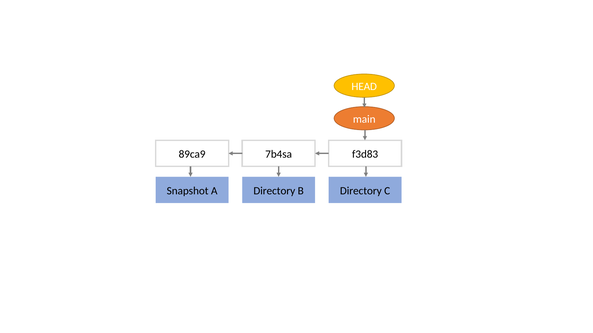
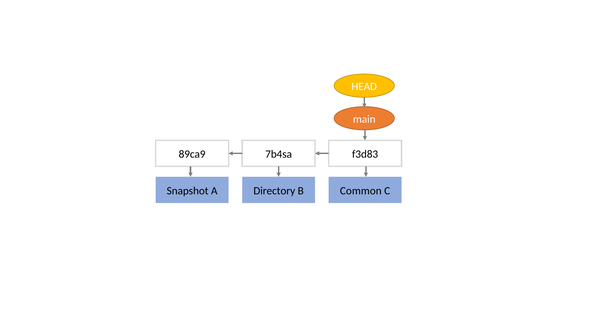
B Directory: Directory -> Common (361, 191)
